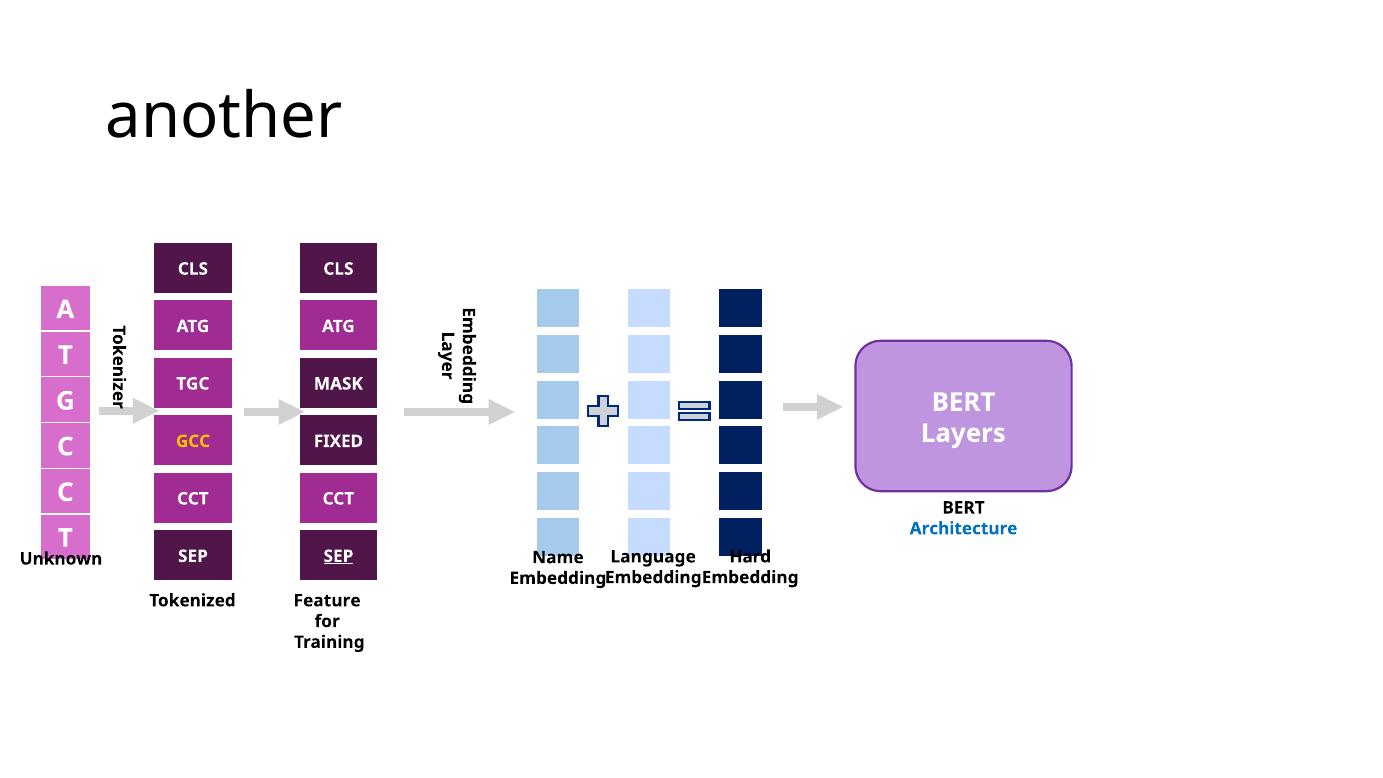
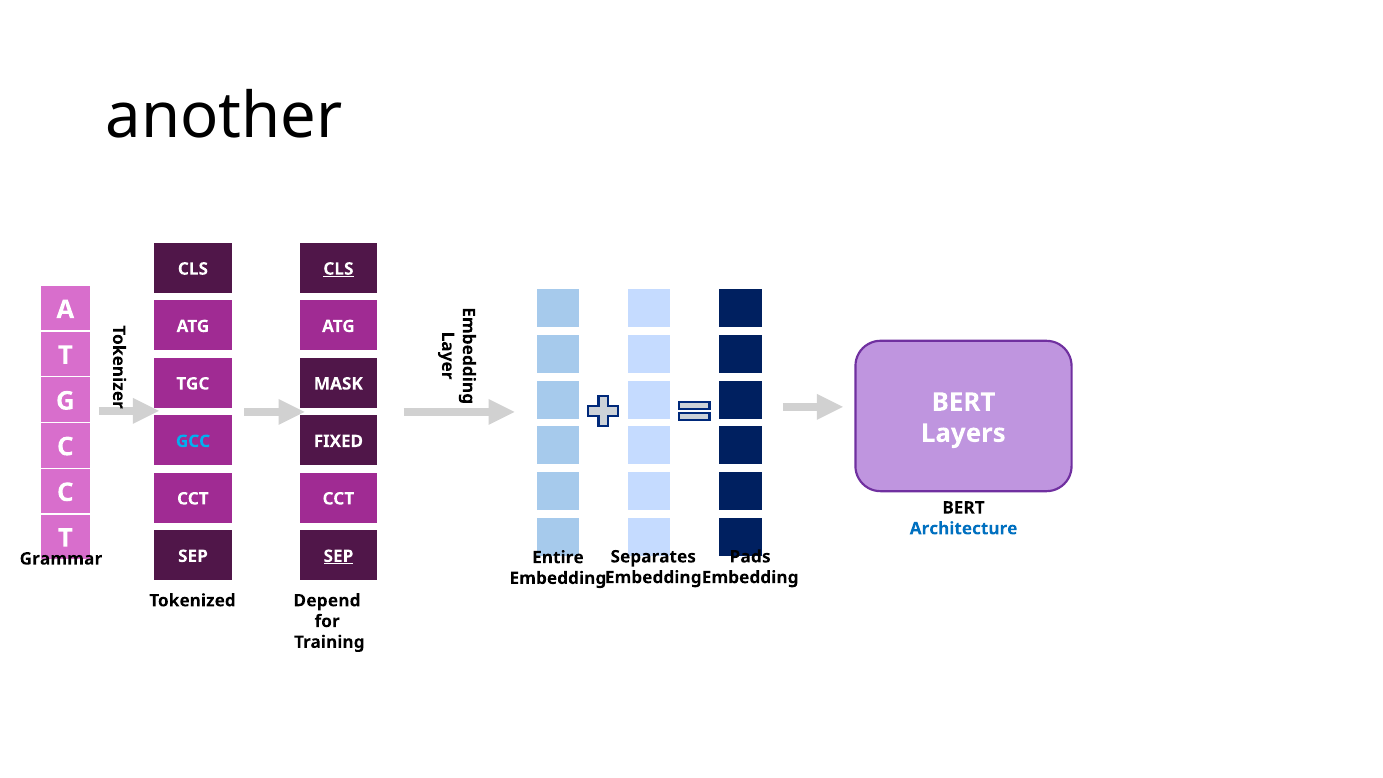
CLS underline: none -> present (338, 269)
GCC colour: yellow -> light blue (193, 441)
Language: Language -> Separates (653, 557)
Hard: Hard -> Pads (750, 557)
Name: Name -> Entire (558, 557)
Unknown: Unknown -> Grammar (61, 559)
Feature: Feature -> Depend (327, 601)
